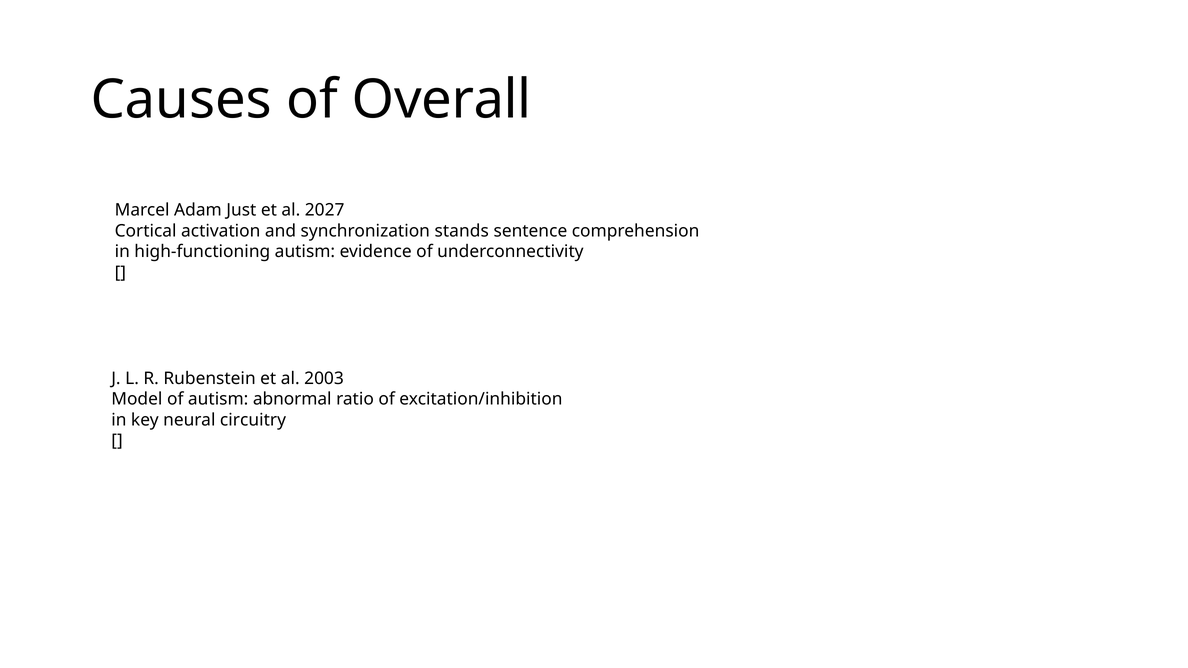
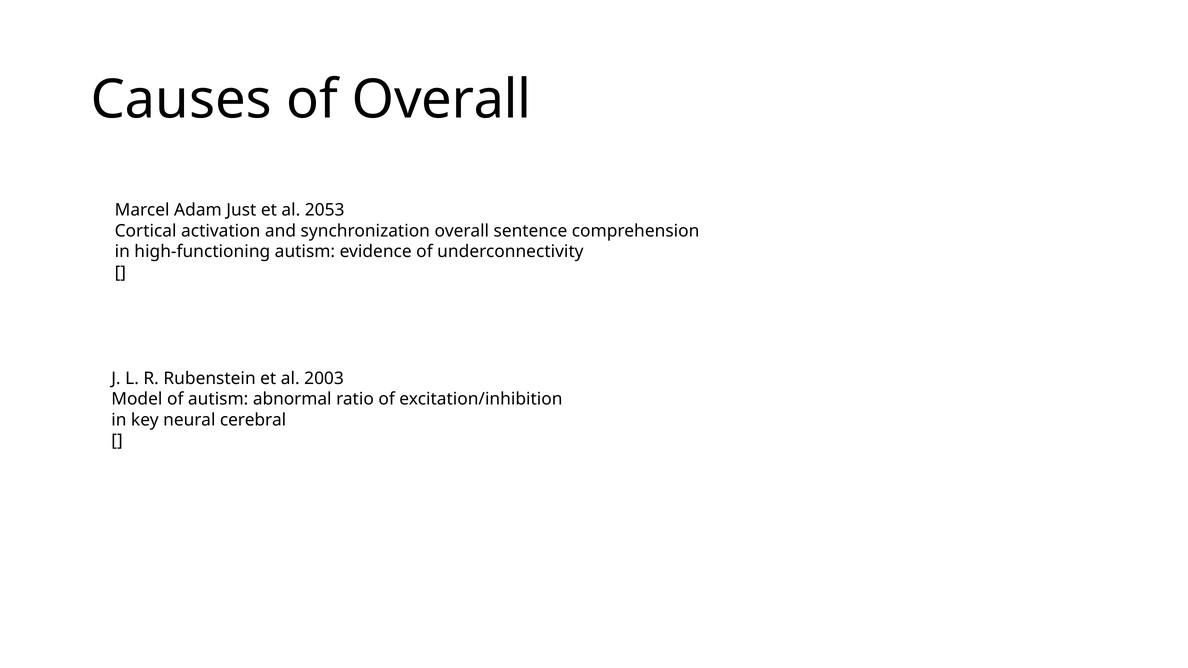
2027: 2027 -> 2053 (325, 210)
synchronization stands: stands -> overall (462, 231)
circuitry: circuitry -> cerebral (253, 420)
